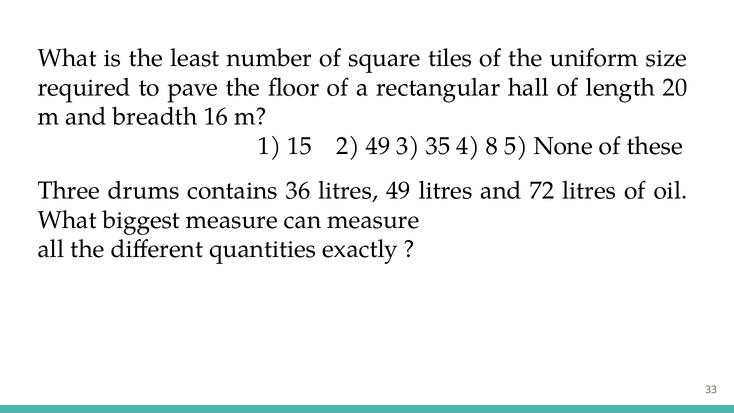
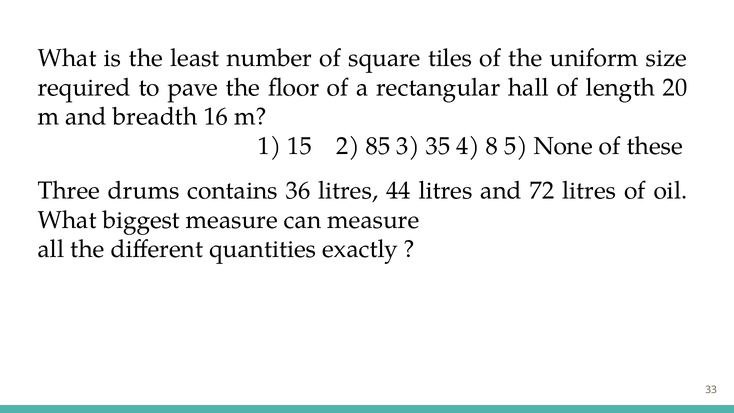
2 49: 49 -> 85 (378, 146)
litres 49: 49 -> 44 (398, 191)
